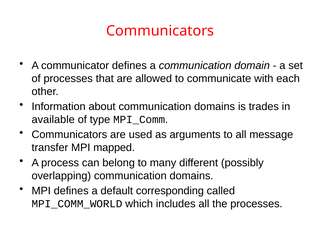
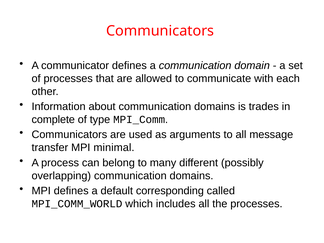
available: available -> complete (53, 120)
mapped: mapped -> minimal (114, 148)
